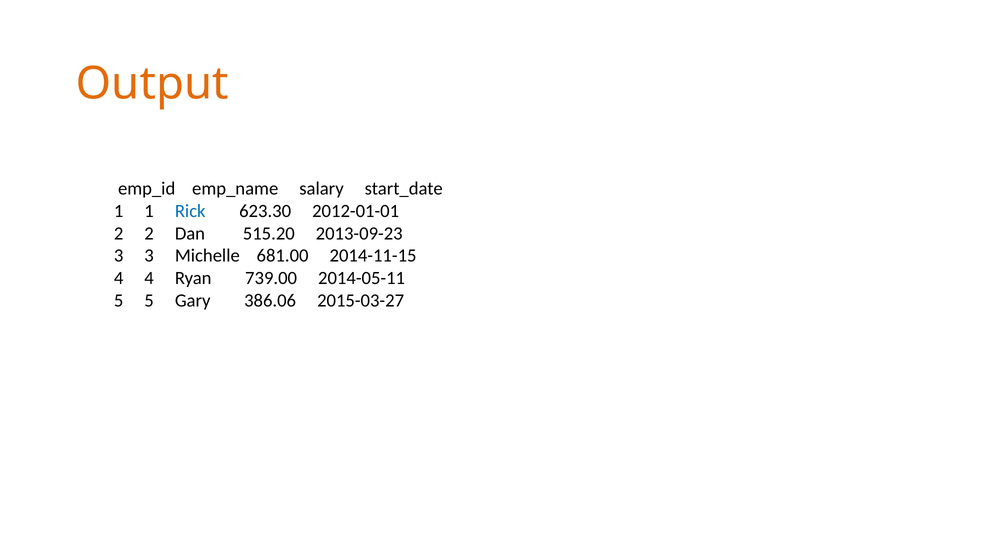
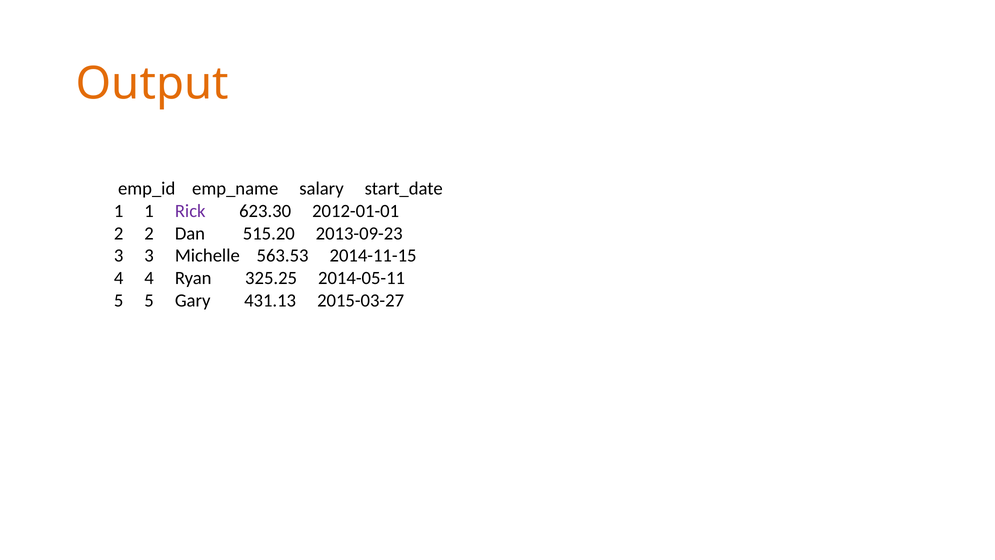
Rick colour: blue -> purple (190, 211)
681.00: 681.00 -> 563.53 (283, 256)
739.00: 739.00 -> 325.25 (271, 278)
386.06: 386.06 -> 431.13 (270, 300)
